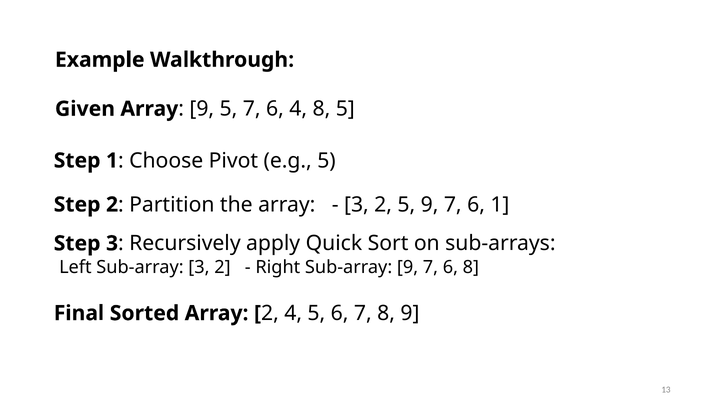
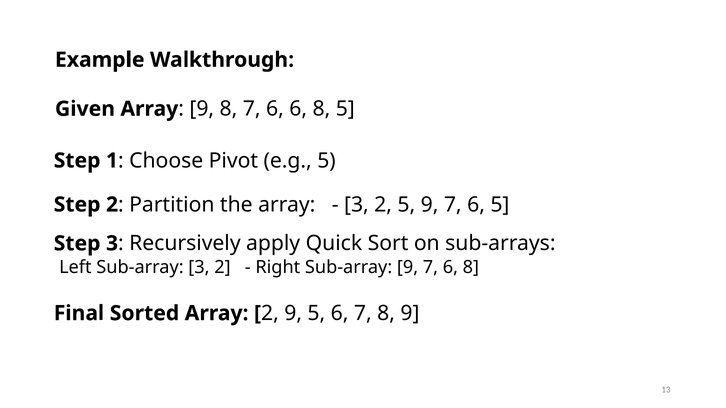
9 5: 5 -> 8 (228, 109)
6 4: 4 -> 6 (298, 109)
6 1: 1 -> 5 (500, 205)
2 4: 4 -> 9 (293, 314)
